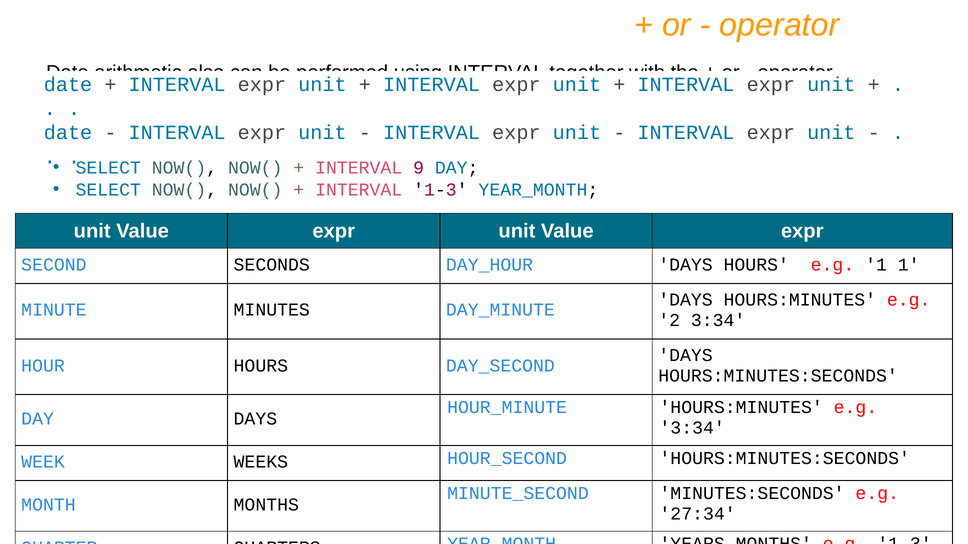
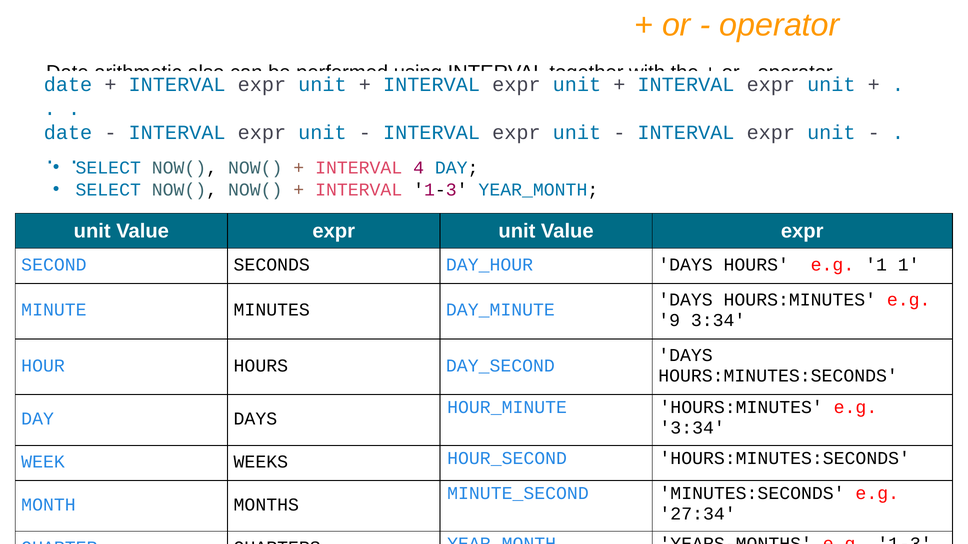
9: 9 -> 4 (419, 168)
2: 2 -> 9 (669, 321)
